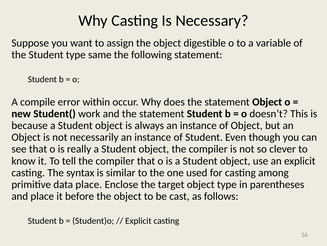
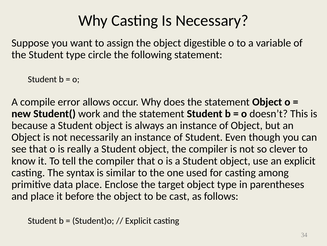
same: same -> circle (100, 55)
within: within -> allows (96, 102)
